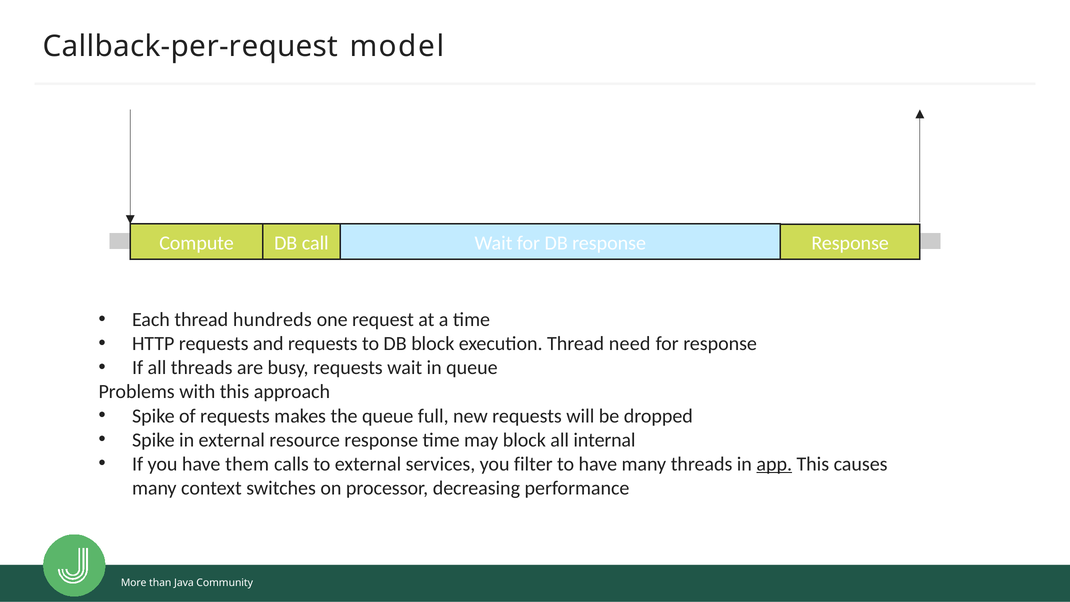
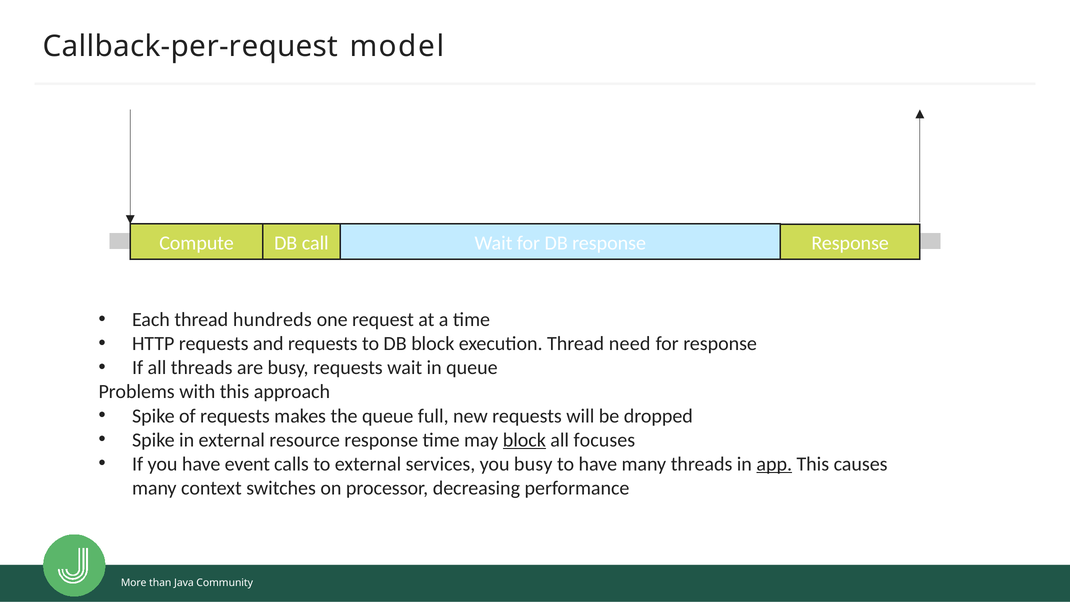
block underline: none -> present (524, 440)
internal: internal -> focuses (604, 440)
them: them -> event (247, 464)
you filter: filter -> busy (533, 464)
